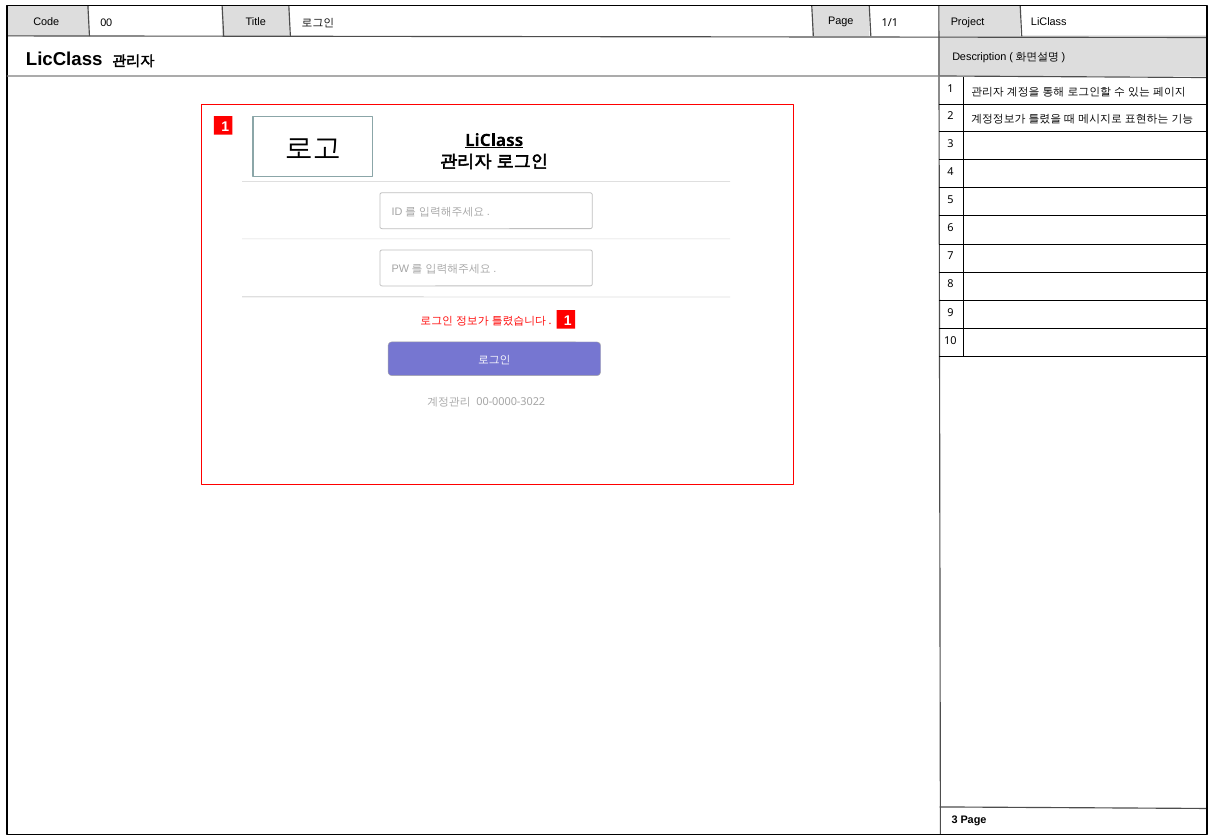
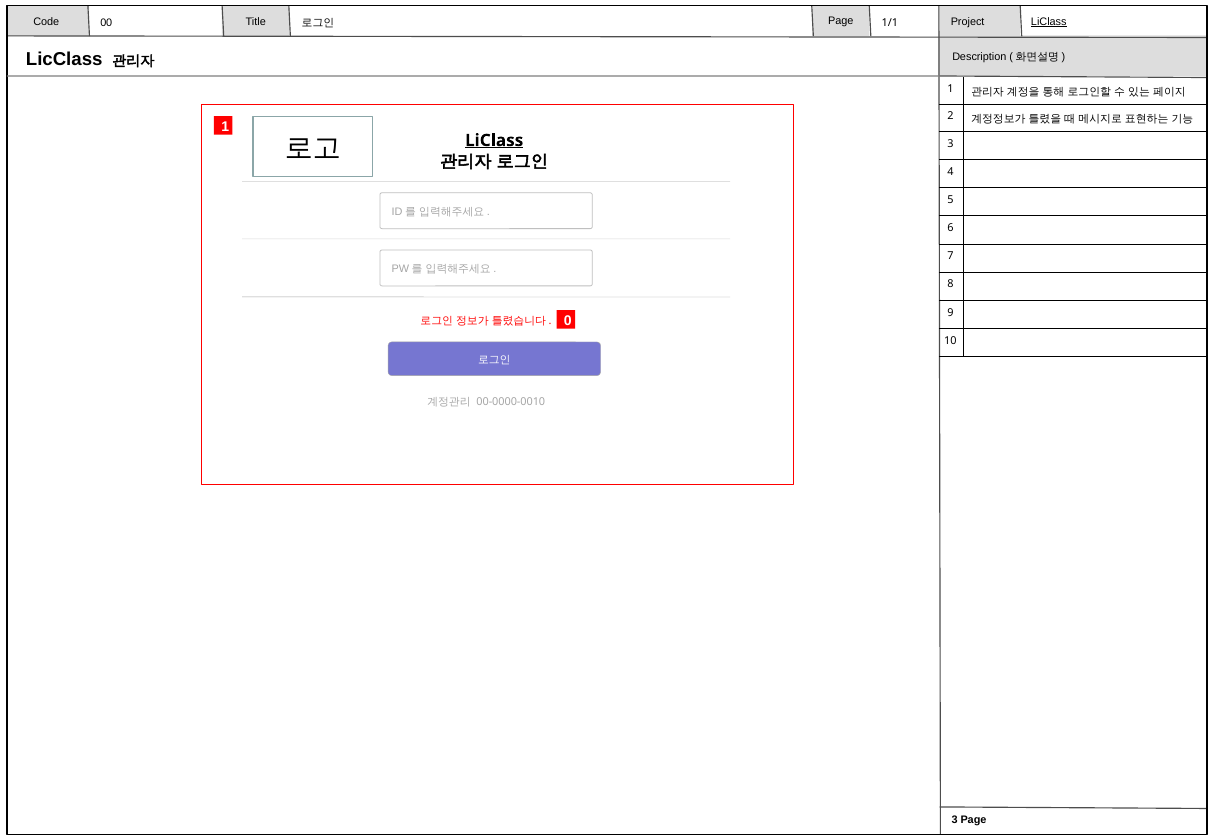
LiClass underline: none -> present (1049, 22)
1: 1 -> 0 (568, 321)
00-0000-3022: 00-0000-3022 -> 00-0000-0010 (511, 402)
